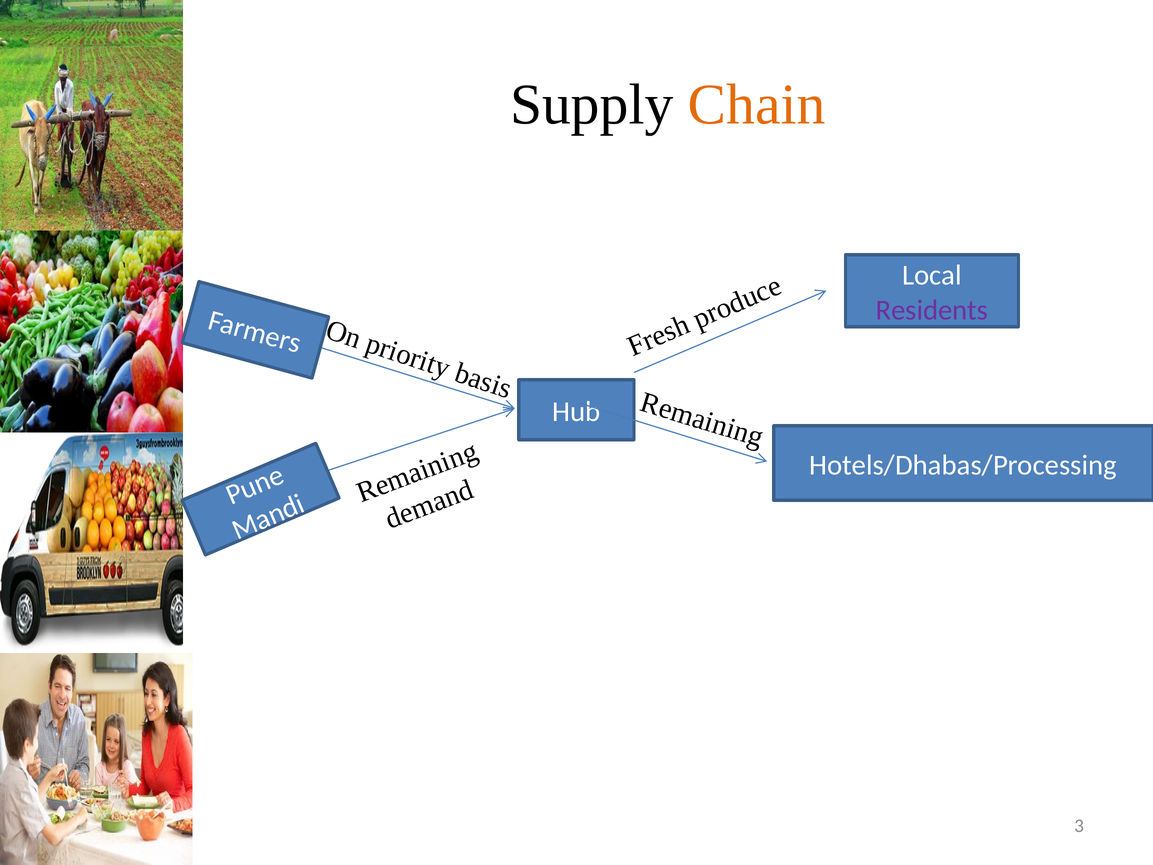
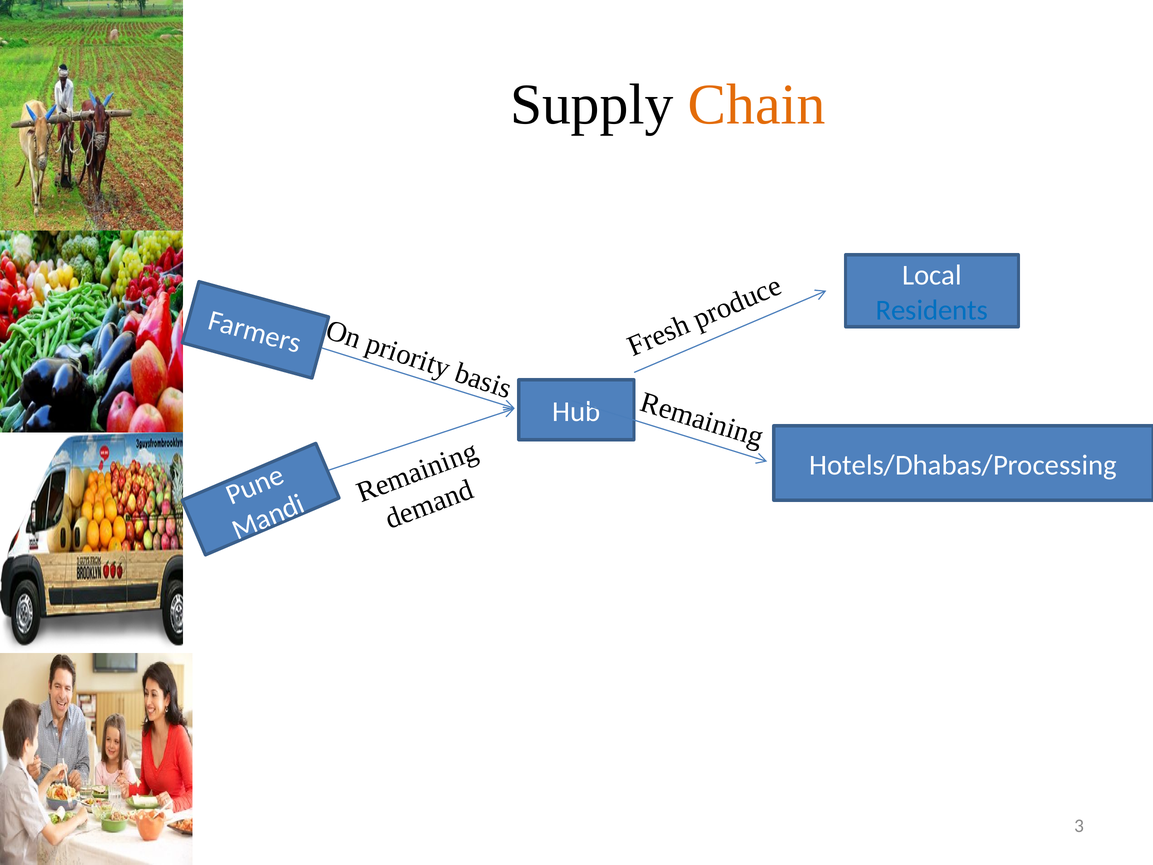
Residents colour: purple -> blue (932, 310)
